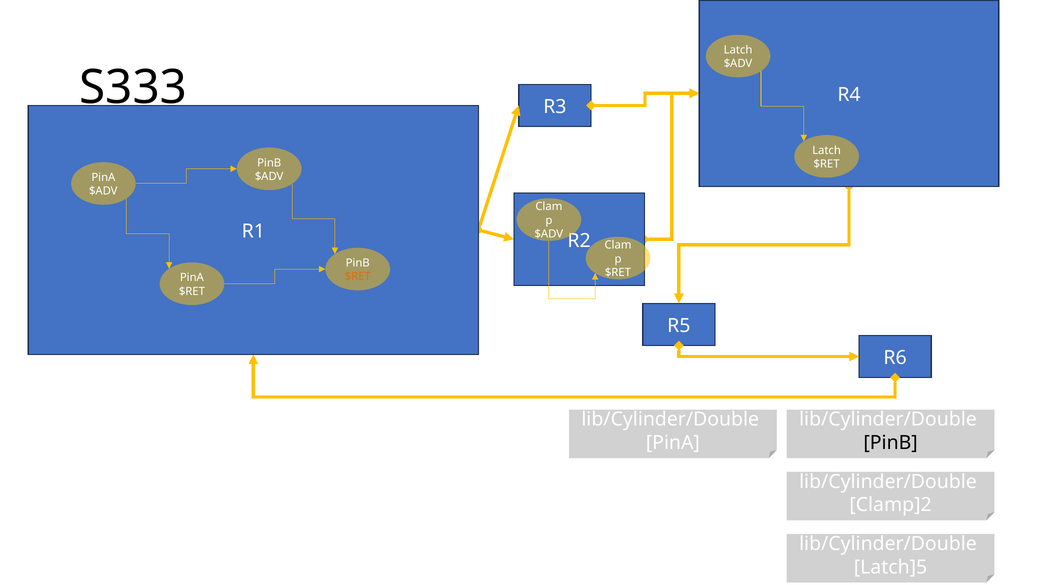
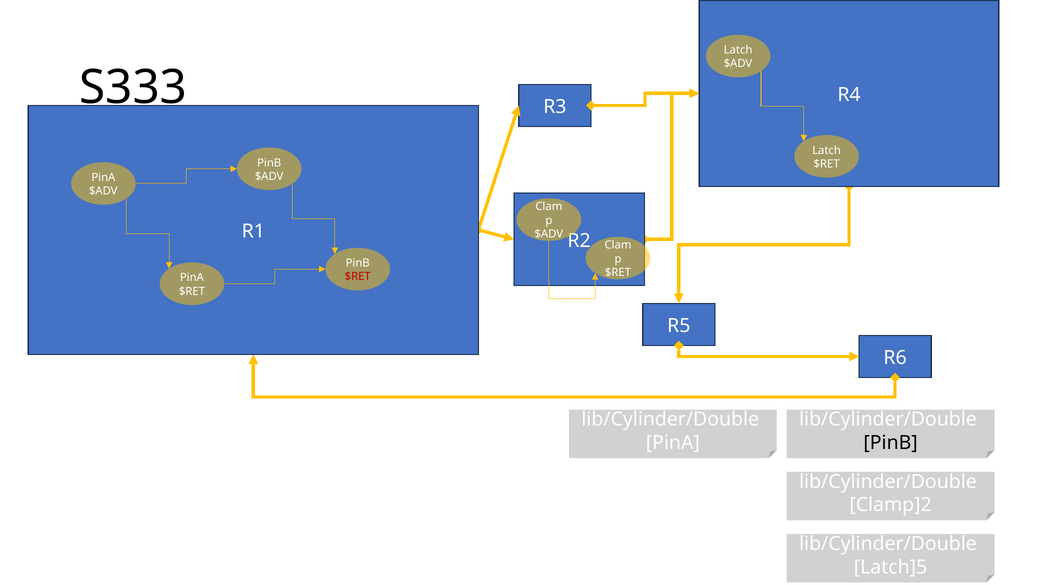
$RET colour: orange -> red (358, 276)
